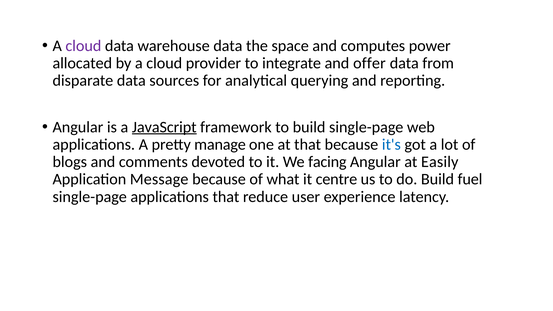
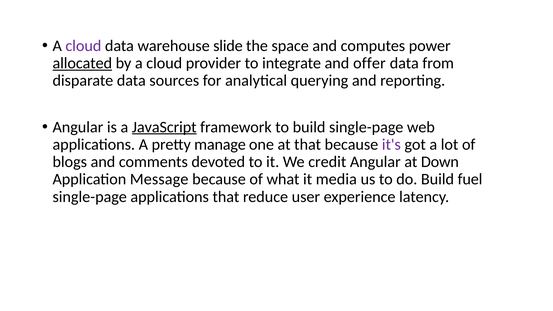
warehouse data: data -> slide (228, 46)
allocated underline: none -> present (82, 63)
it's colour: blue -> purple (391, 144)
facing: facing -> credit (327, 162)
Easily: Easily -> Down (440, 162)
centre: centre -> media (336, 179)
